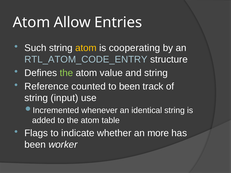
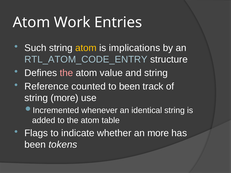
Allow: Allow -> Work (72, 22)
cooperating: cooperating -> implications (135, 48)
the colour: light green -> pink (66, 73)
string input: input -> more (65, 98)
worker: worker -> tokens (63, 145)
